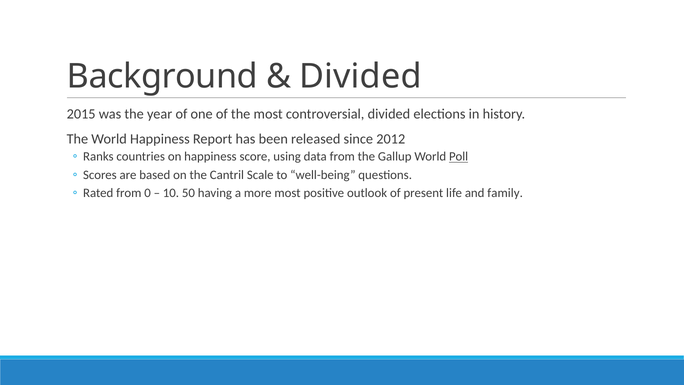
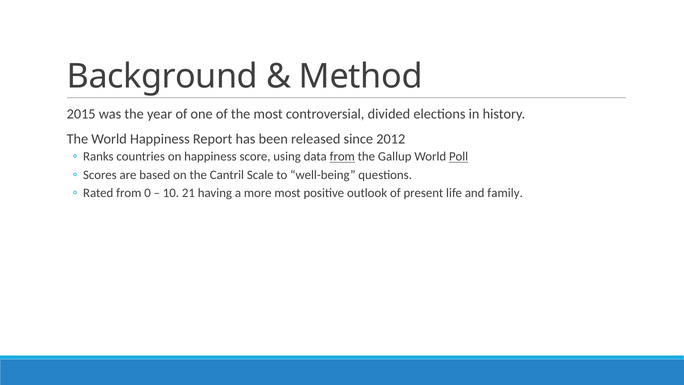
Divided: Divided -> Method (361, 77)
from underline: none -> present (342, 157)
50: 50 -> 21 (188, 193)
